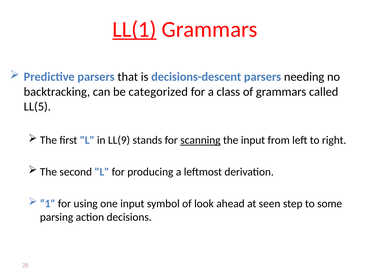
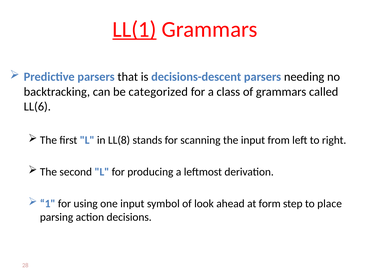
LL(5: LL(5 -> LL(6 (37, 106)
LL(9: LL(9 -> LL(8 (119, 140)
scanning underline: present -> none (200, 140)
seen: seen -> form (270, 203)
some: some -> place (330, 203)
